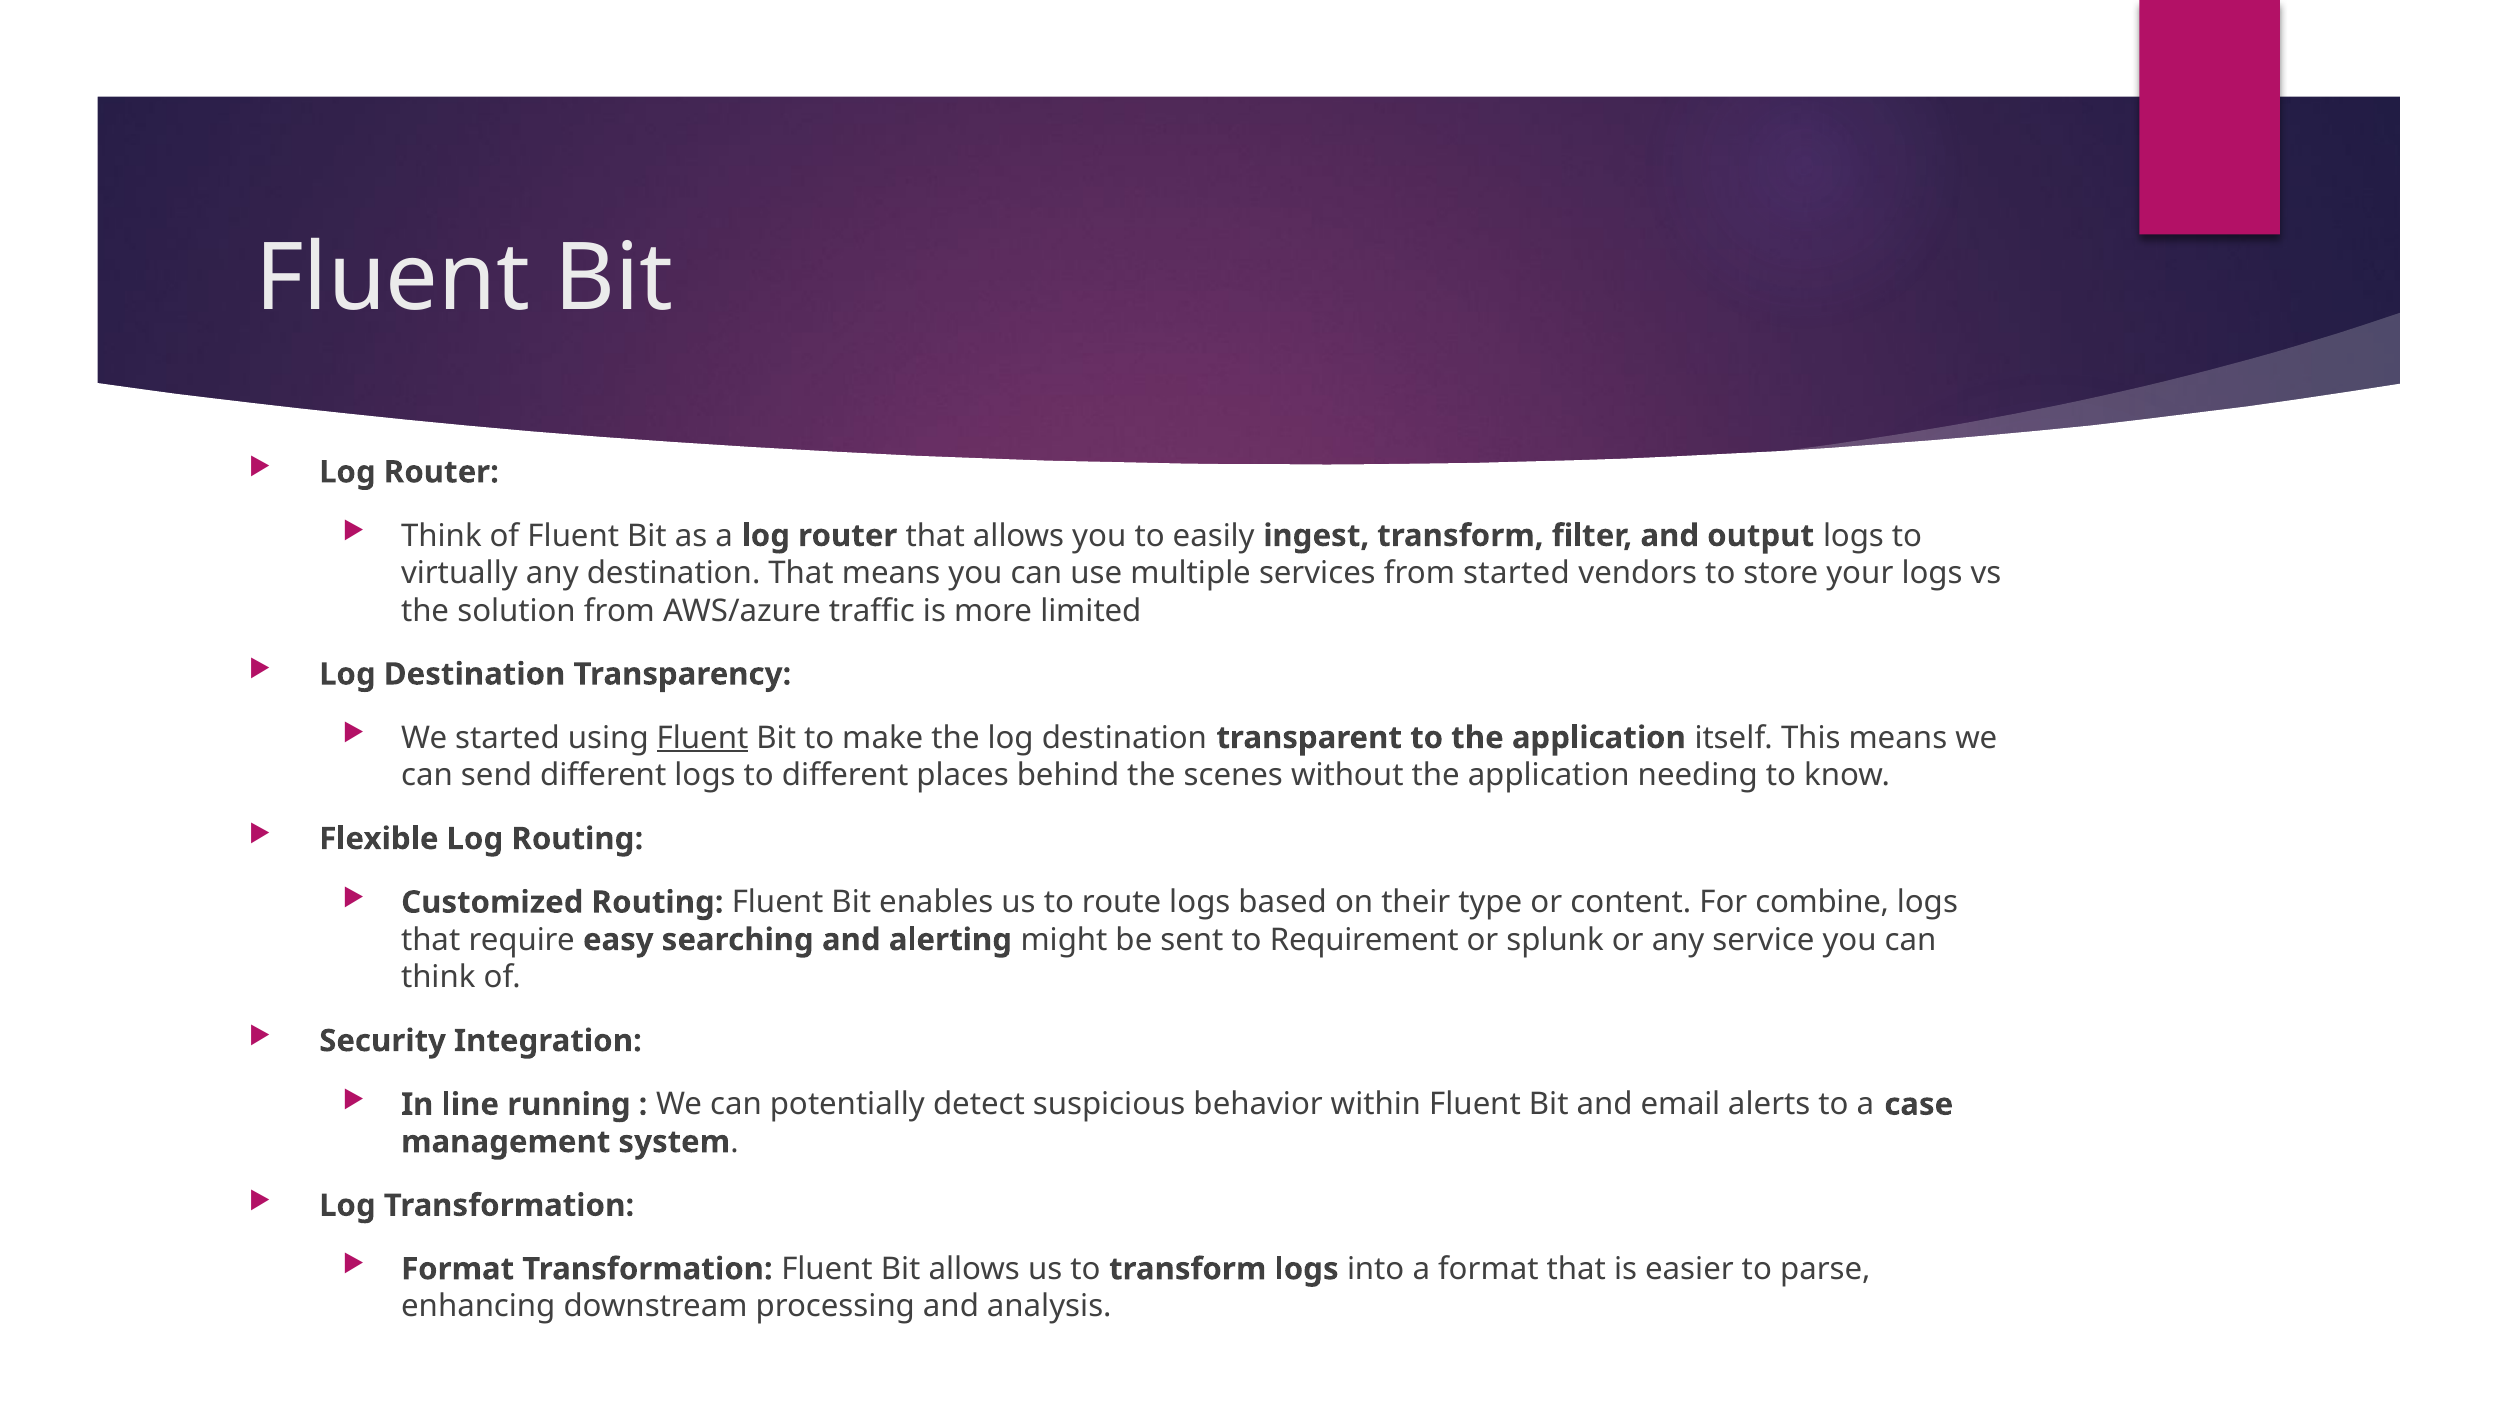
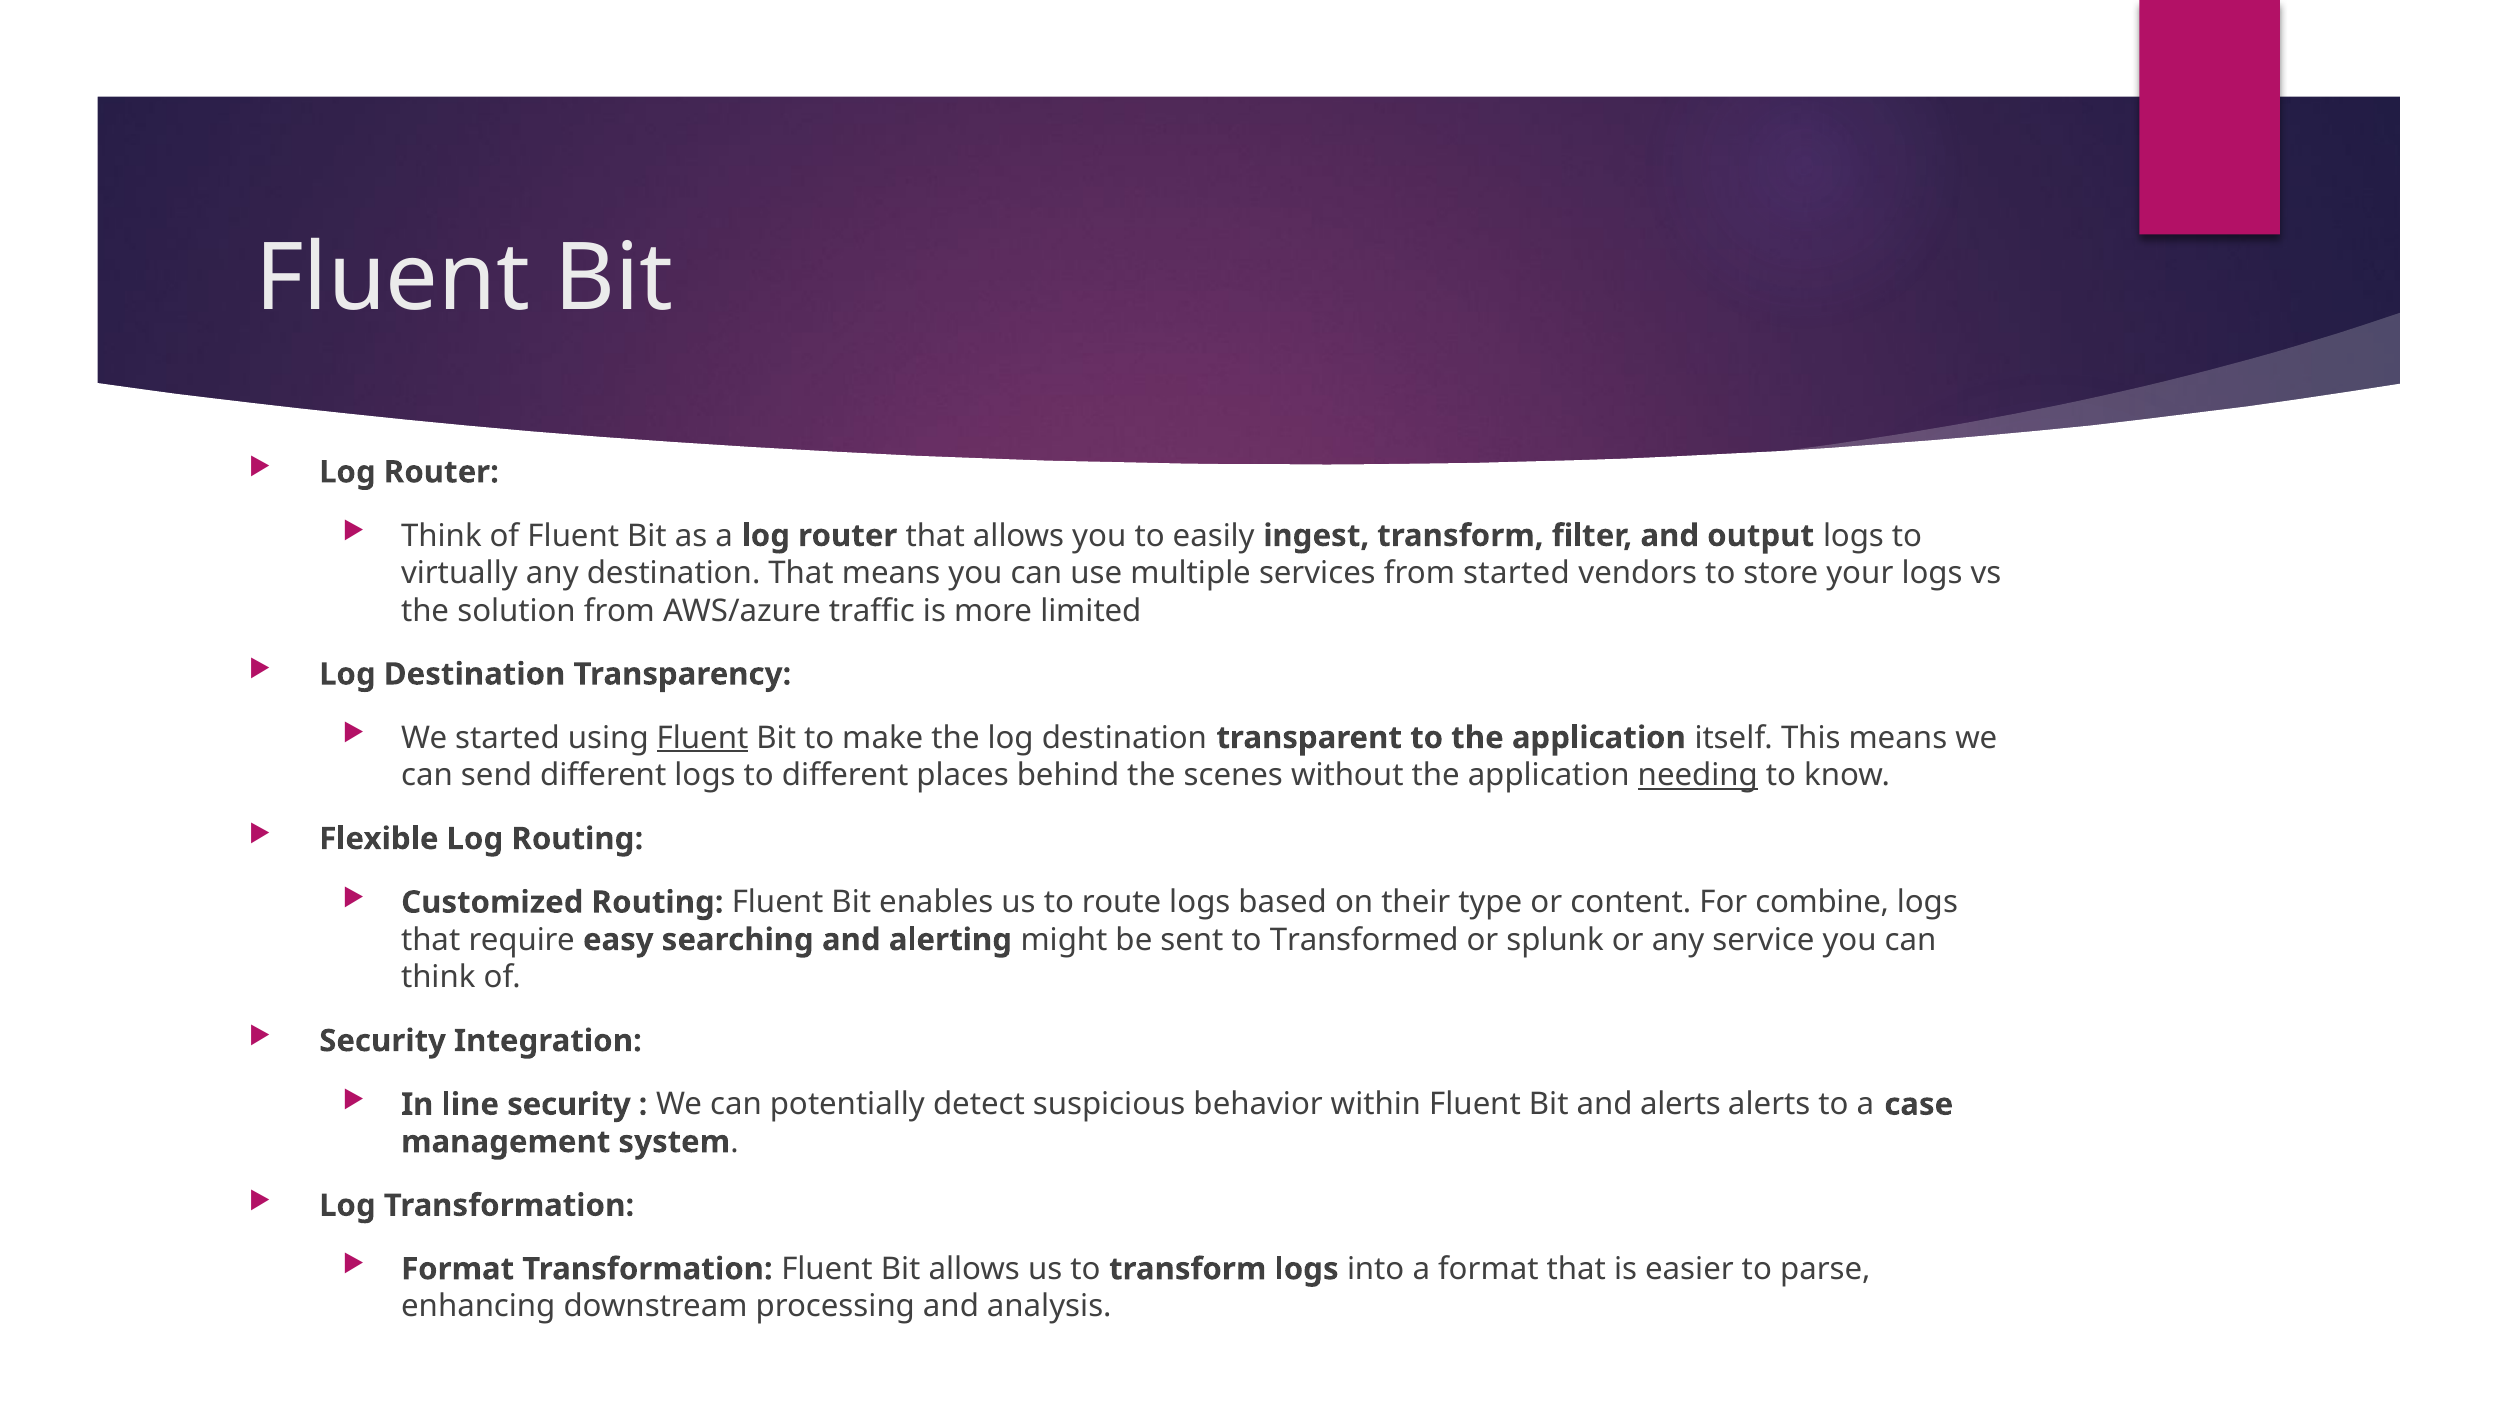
needing underline: none -> present (1698, 775)
Requirement: Requirement -> Transformed (1364, 940)
line running: running -> security (569, 1104)
and email: email -> alerts (1680, 1104)
